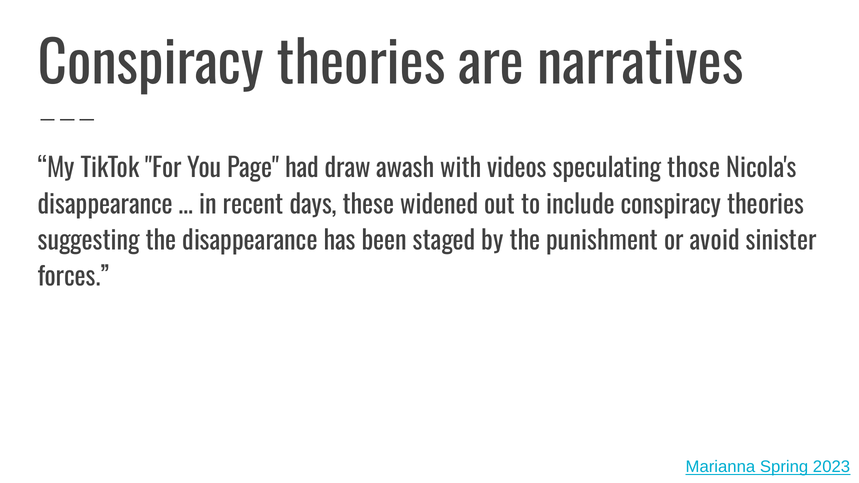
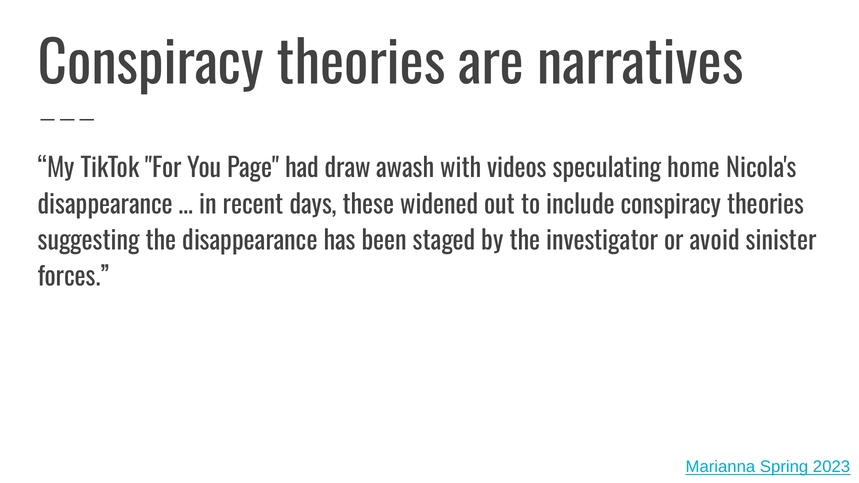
those: those -> home (694, 169)
punishment: punishment -> investigator (602, 241)
